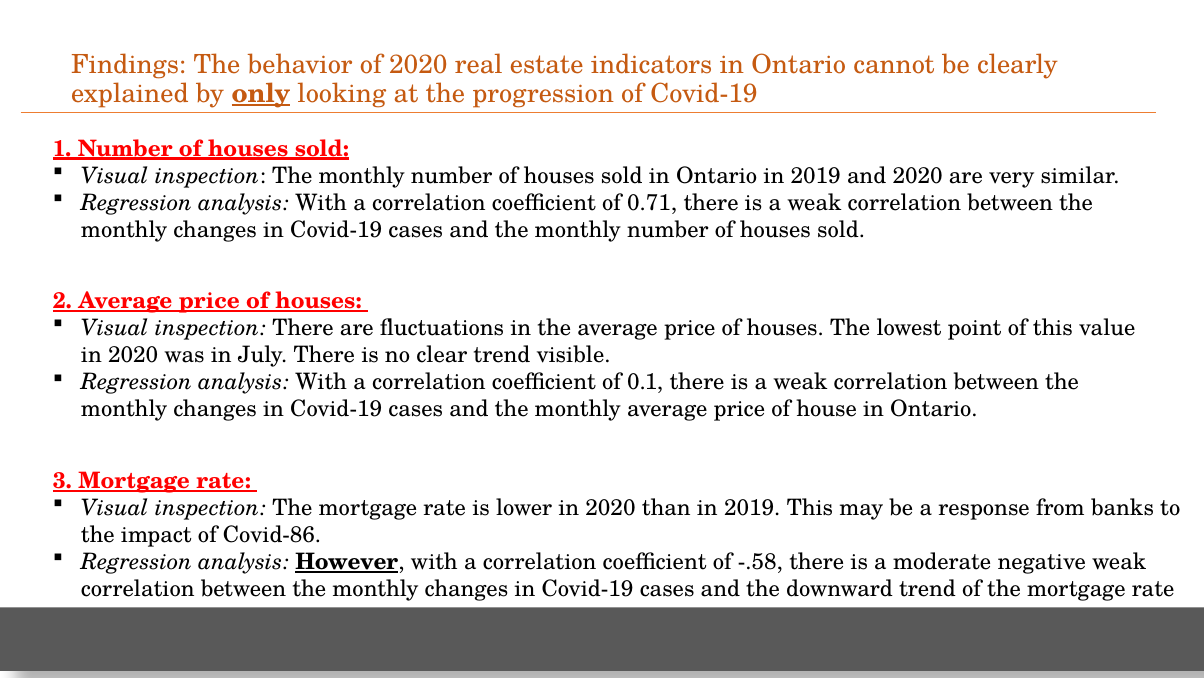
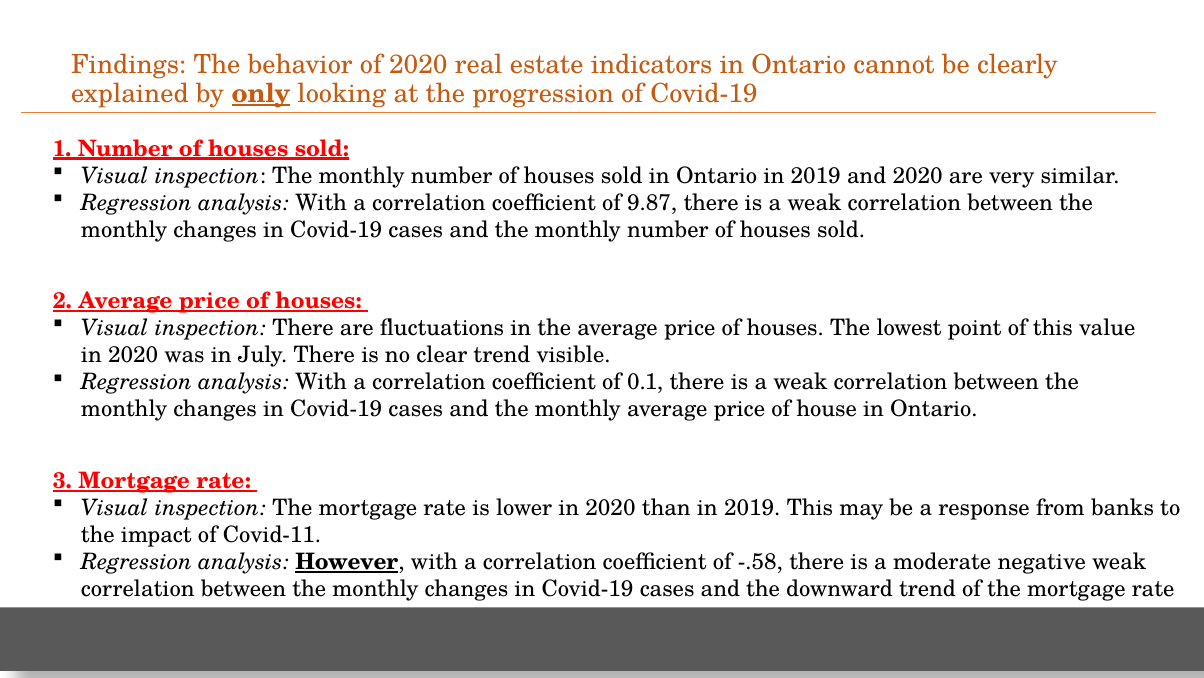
0.71: 0.71 -> 9.87 (652, 203)
Covid-86: Covid-86 -> Covid-11 (272, 534)
